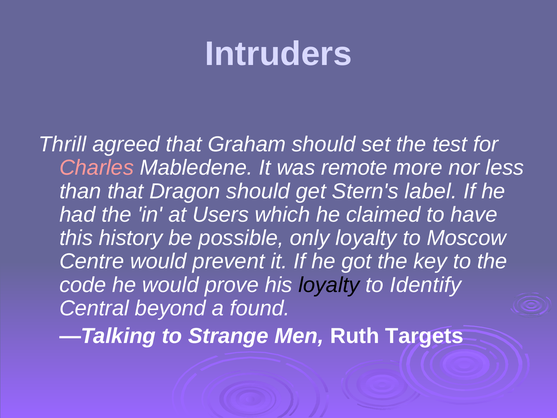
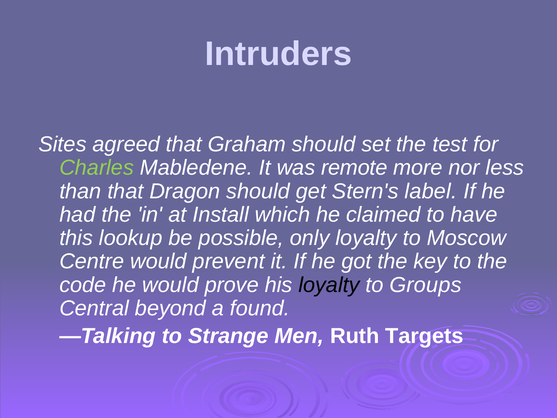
Thrill: Thrill -> Sites (62, 144)
Charles colour: pink -> light green (97, 168)
Users: Users -> Install (221, 215)
history: history -> lookup (131, 238)
Identify: Identify -> Groups (426, 285)
